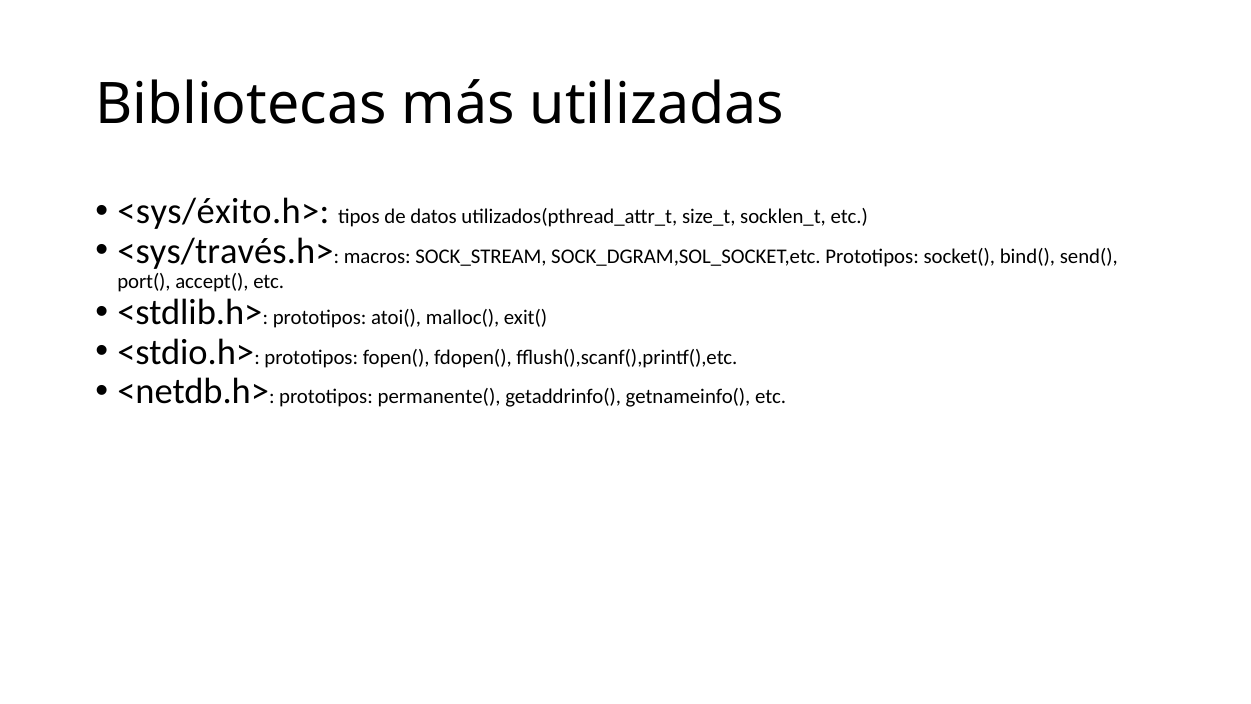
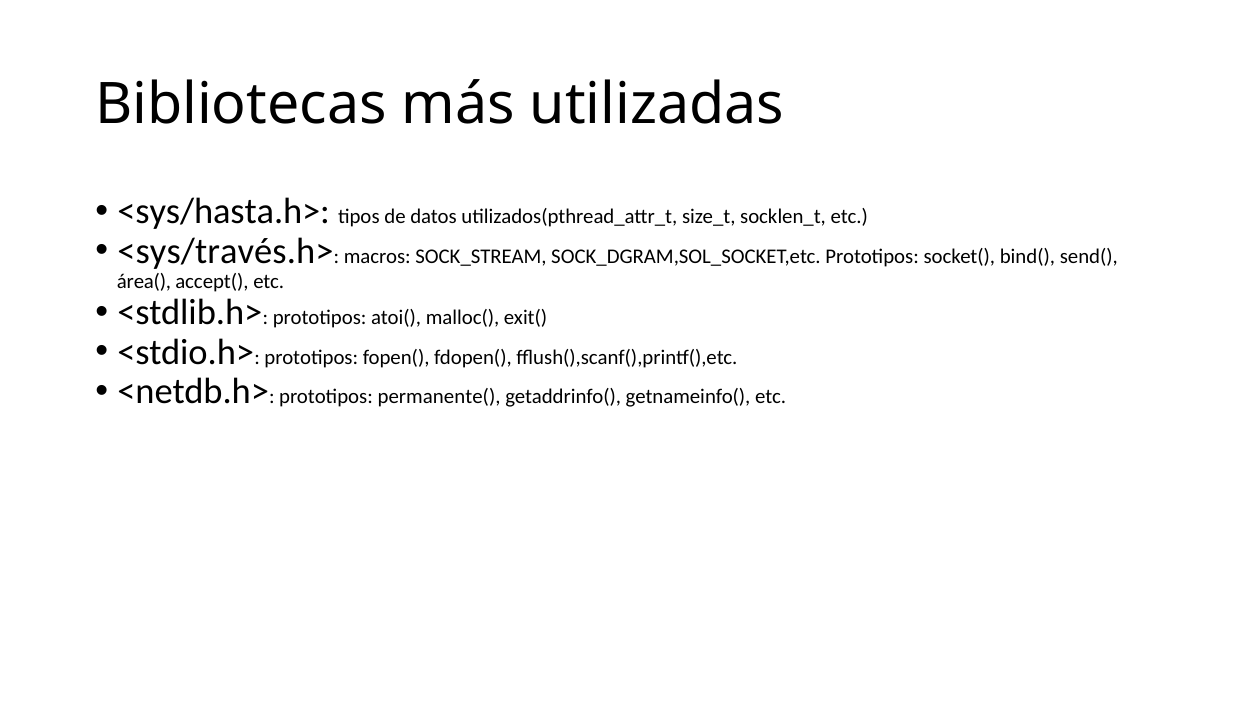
<sys/éxito.h>: <sys/éxito.h> -> <sys/hasta.h> (224, 211)
port(: port( -> área( (144, 282)
